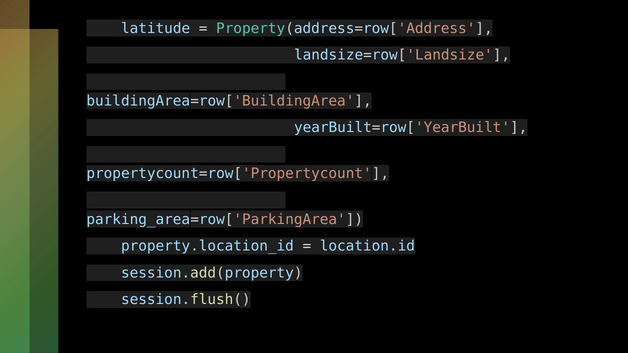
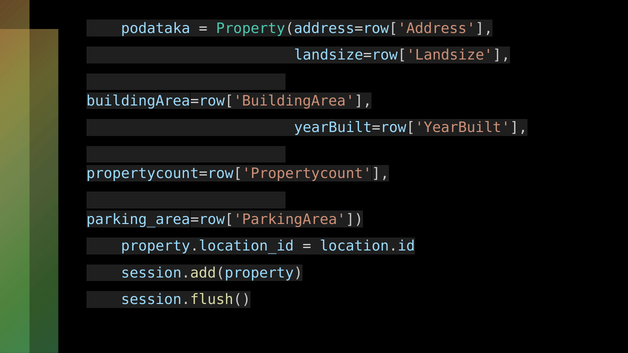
latitude: latitude -> podataka (156, 28)
